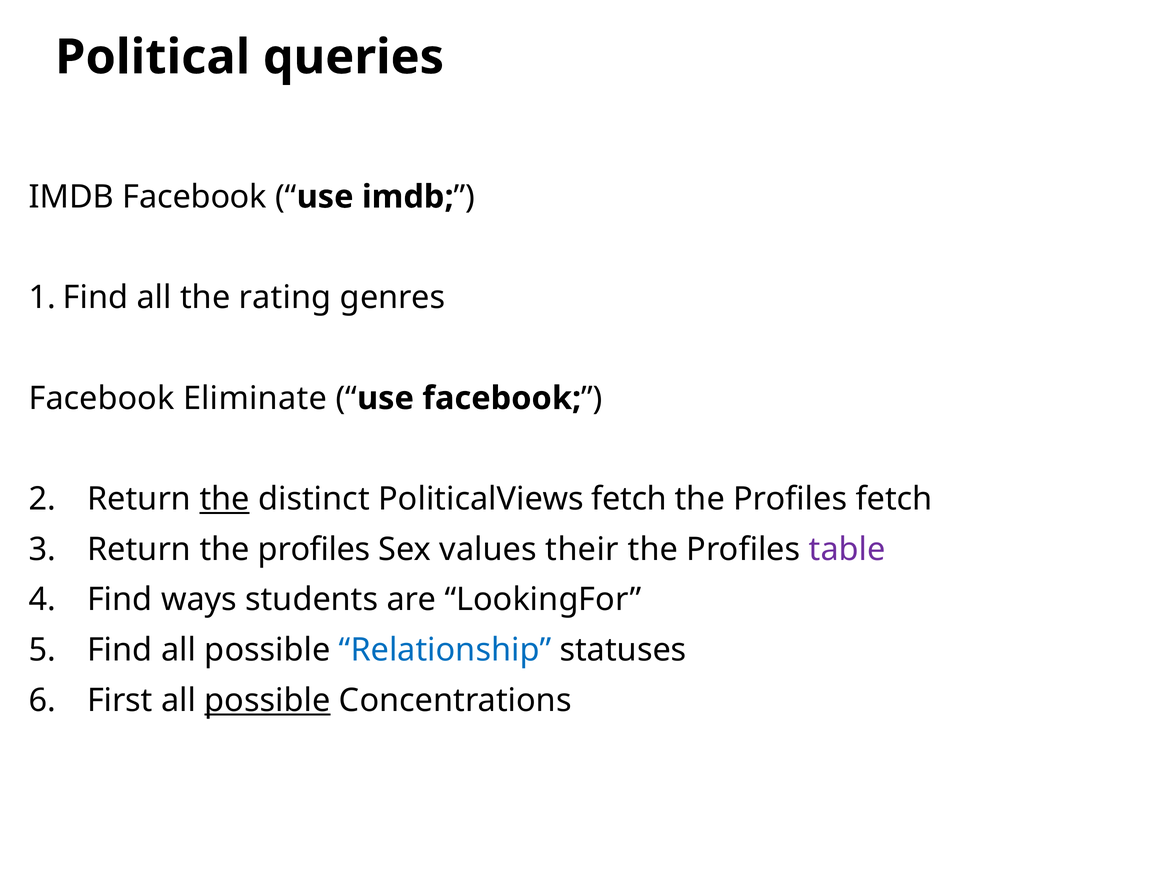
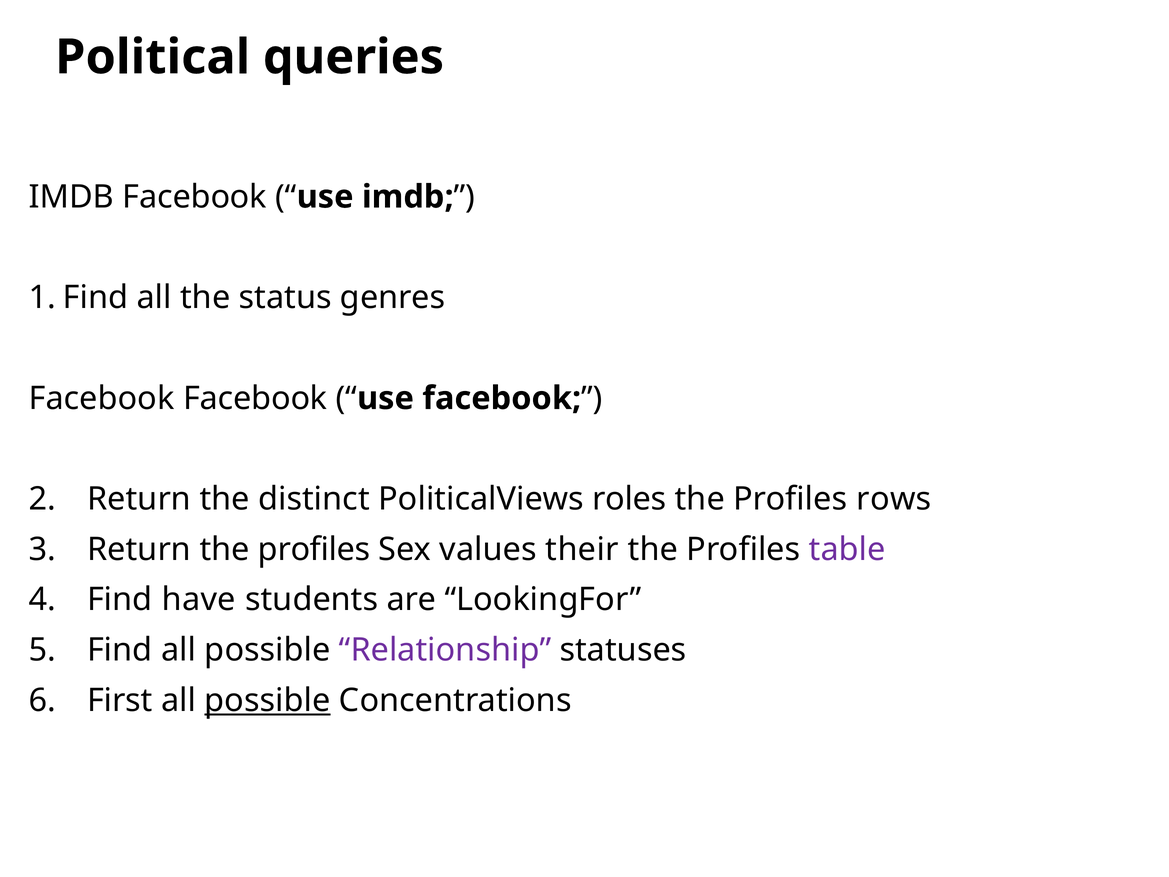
rating: rating -> status (285, 297)
Facebook Eliminate: Eliminate -> Facebook (255, 398)
the underline: present -> none (225, 499)
PoliticalViews fetch: fetch -> roles (629, 499)
Profiles fetch: fetch -> rows (894, 499)
ways: ways -> have (199, 600)
Relationship colour: blue -> purple (445, 650)
